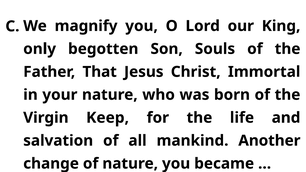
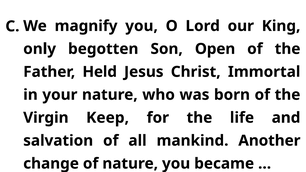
Souls: Souls -> Open (215, 49)
That: That -> Held (100, 72)
